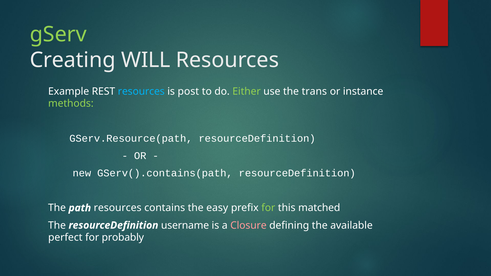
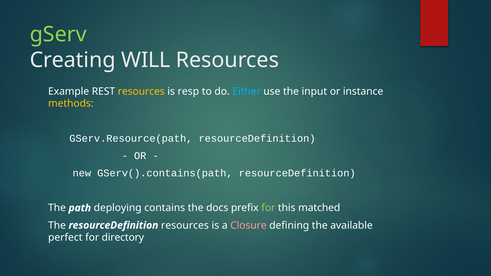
resources colour: light blue -> yellow (141, 91)
post: post -> resp (188, 91)
Either colour: light green -> light blue (247, 91)
trans: trans -> input (314, 91)
methods colour: light green -> yellow (71, 104)
path resources: resources -> deploying (118, 208)
easy: easy -> docs (217, 208)
resourceDefinition username: username -> resources (185, 225)
probably: probably -> directory (123, 238)
